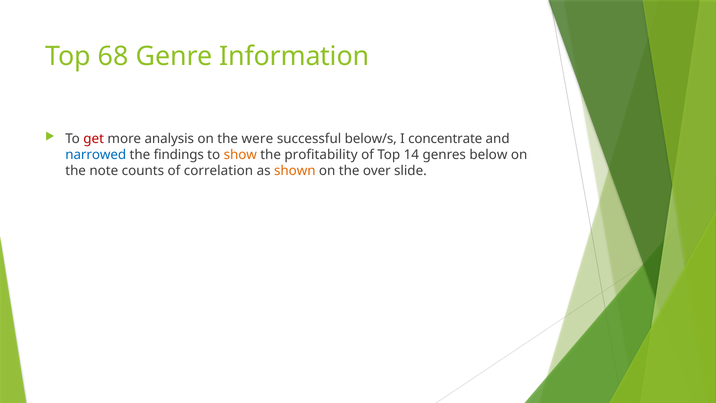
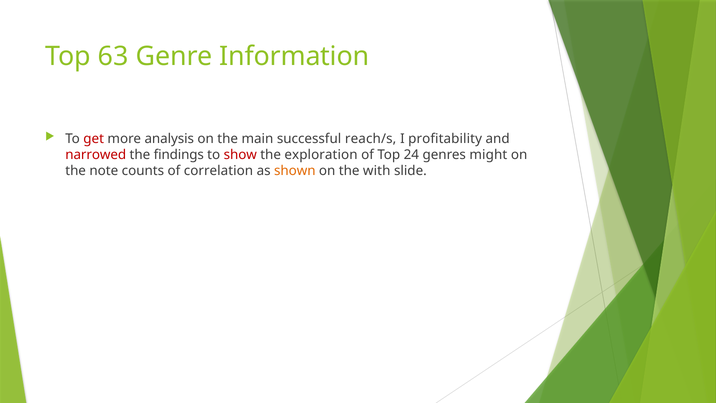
68: 68 -> 63 (113, 56)
were: were -> main (257, 139)
below/s: below/s -> reach/s (371, 139)
concentrate: concentrate -> profitability (445, 139)
narrowed colour: blue -> red (96, 155)
show colour: orange -> red (240, 155)
profitability: profitability -> exploration (321, 155)
14: 14 -> 24 (411, 155)
below: below -> might (488, 155)
over: over -> with (377, 171)
